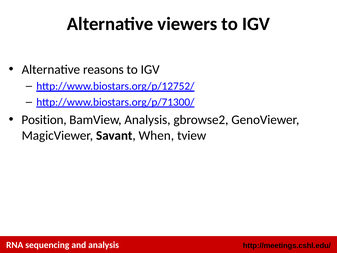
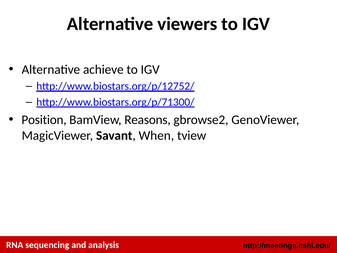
reasons: reasons -> achieve (103, 69)
BamView Analysis: Analysis -> Reasons (148, 120)
